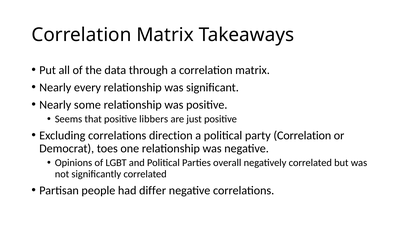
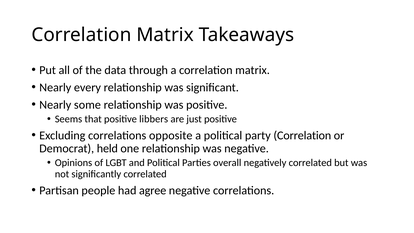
direction: direction -> opposite (171, 135)
toes: toes -> held (107, 148)
differ: differ -> agree (153, 190)
